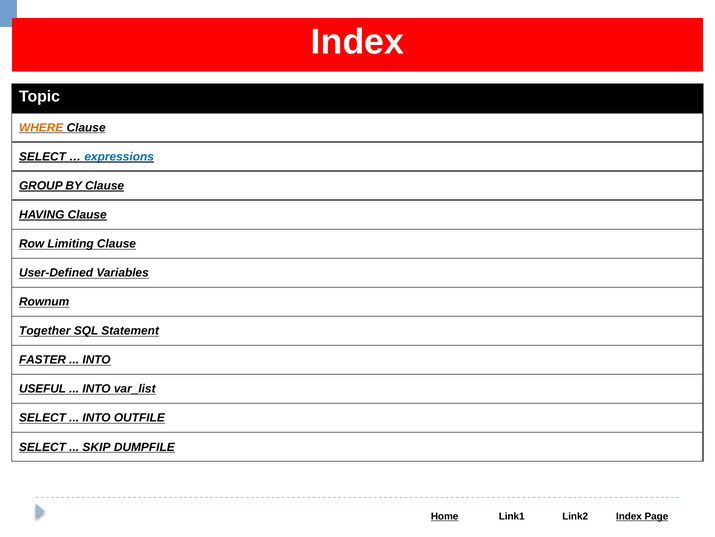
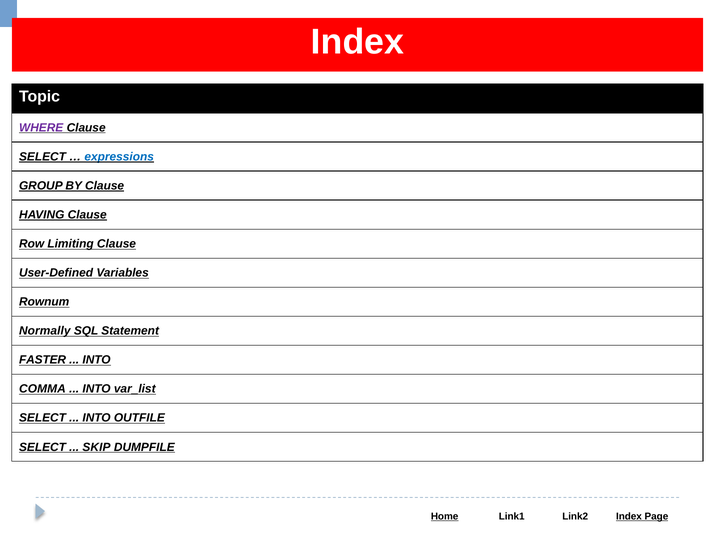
WHERE colour: orange -> purple (41, 128)
Together: Together -> Normally (45, 330)
USEFUL: USEFUL -> COMMA (42, 388)
